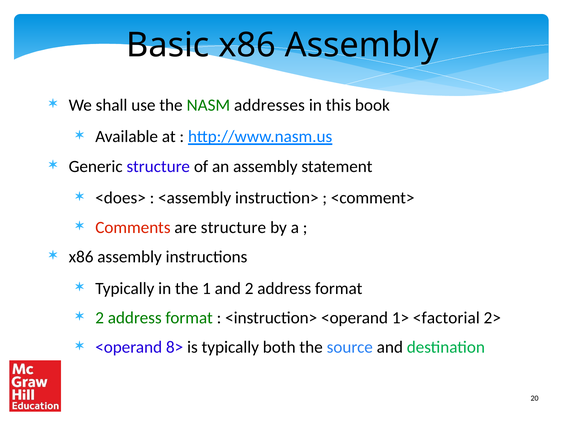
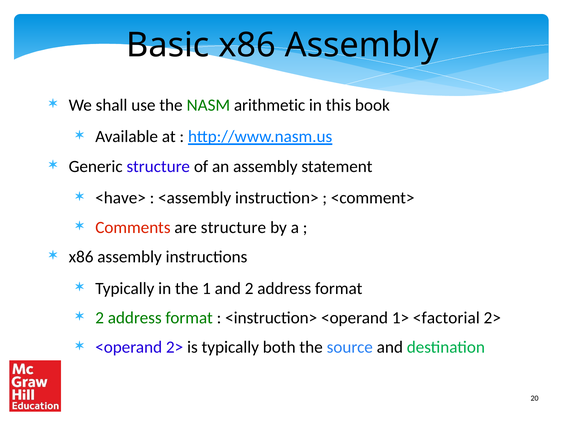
addresses: addresses -> arithmetic (270, 105)
<does>: <does> -> <have> (121, 198)
<operand 8>: 8> -> 2> (175, 348)
